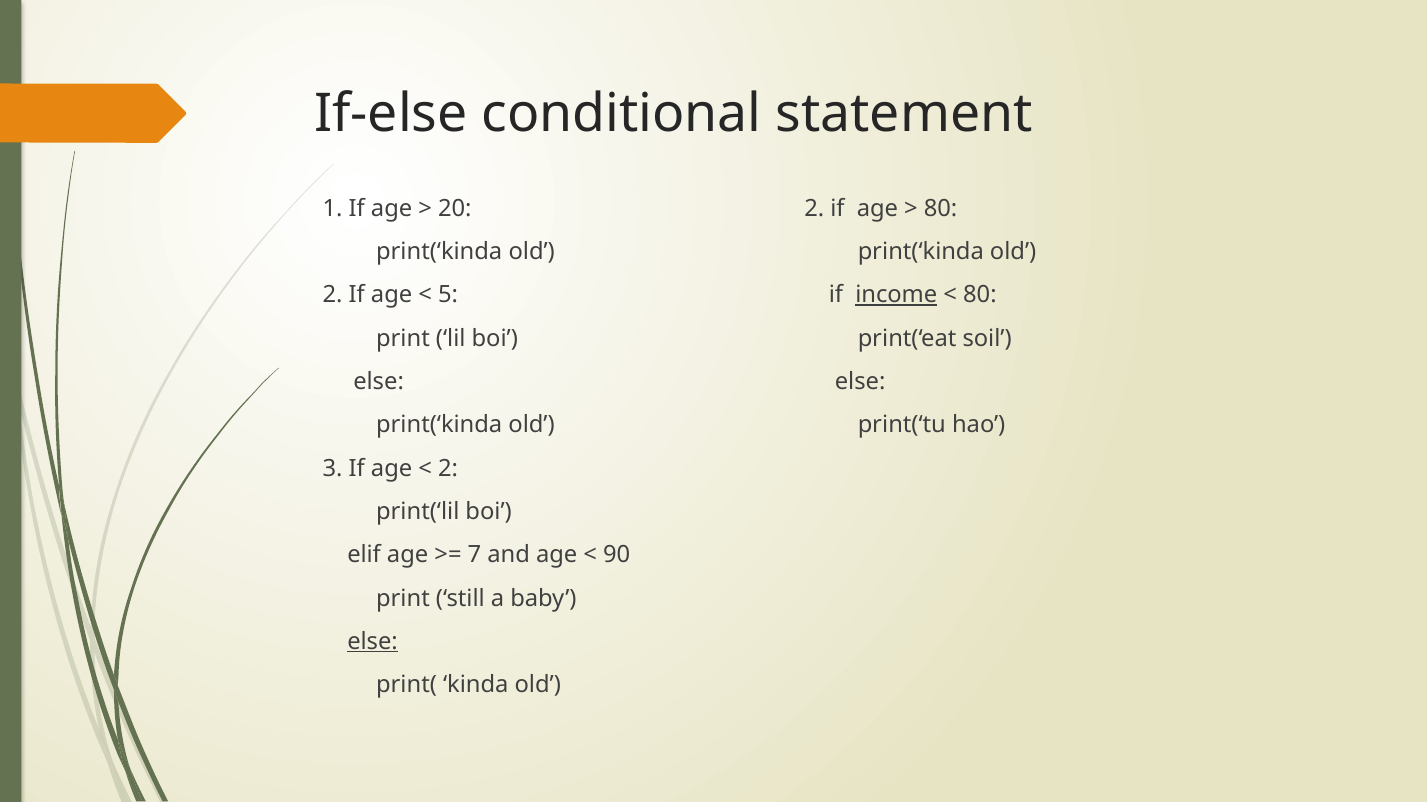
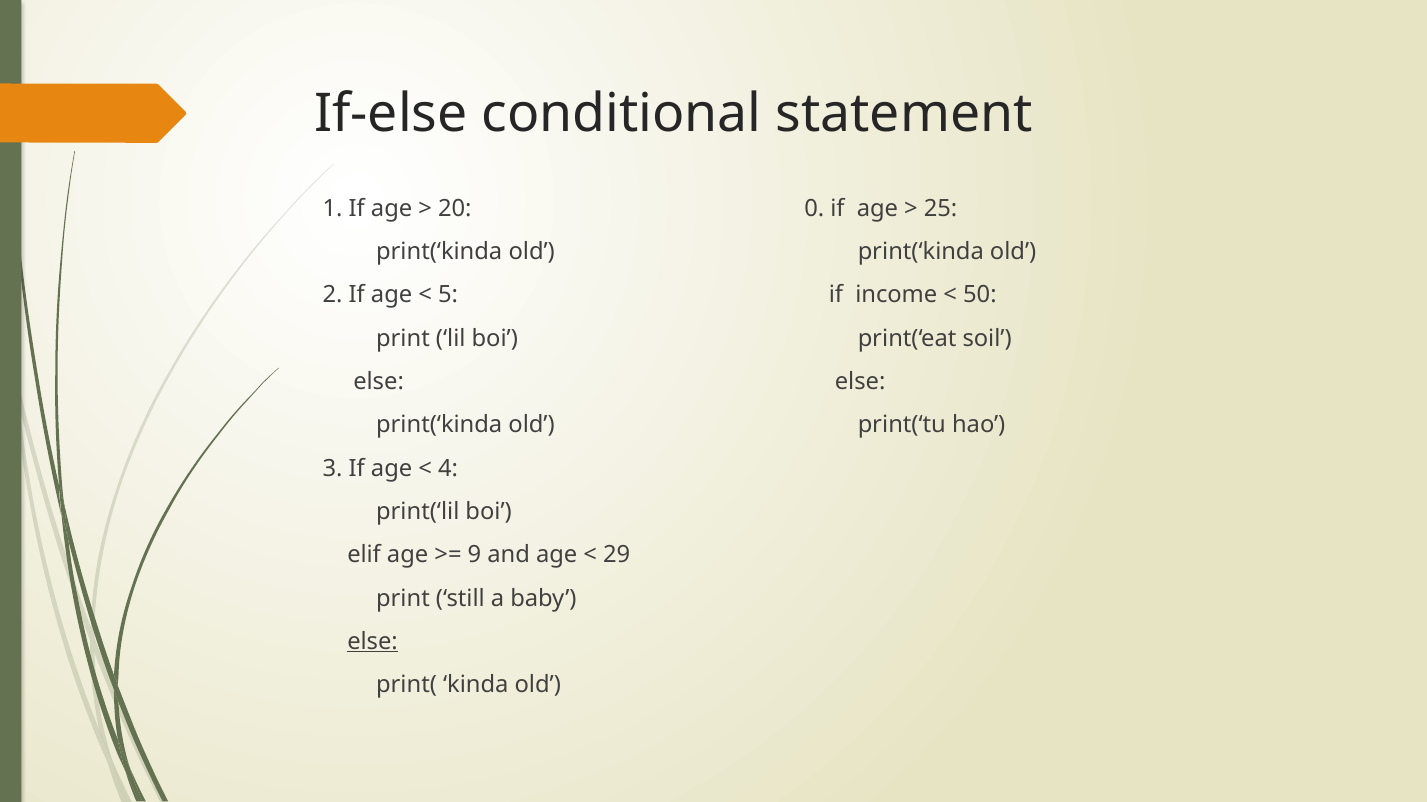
20 2: 2 -> 0 (814, 209)
80: 80 -> 25 (941, 209)
income underline: present -> none (896, 295)
80: 80 -> 50 (980, 295)
2: 2 -> 4 (448, 469)
7: 7 -> 9 (474, 555)
90: 90 -> 29 (617, 555)
